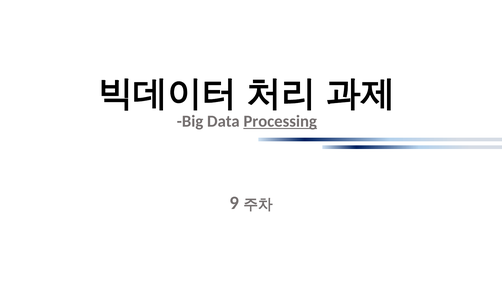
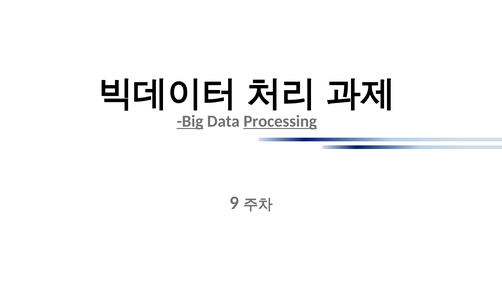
Big underline: none -> present (190, 121)
